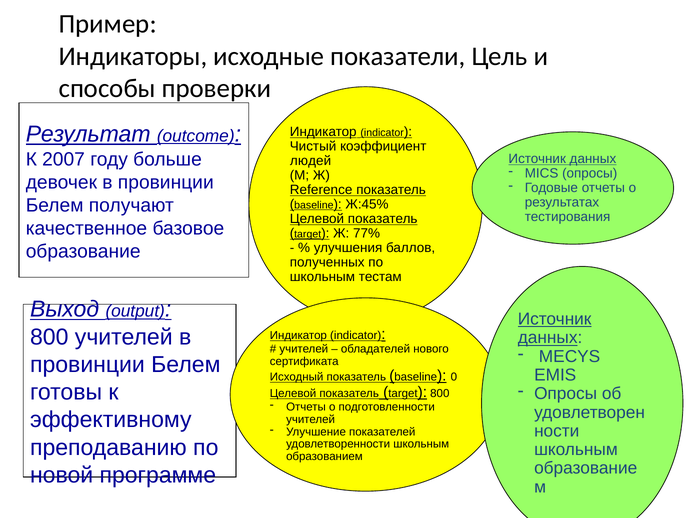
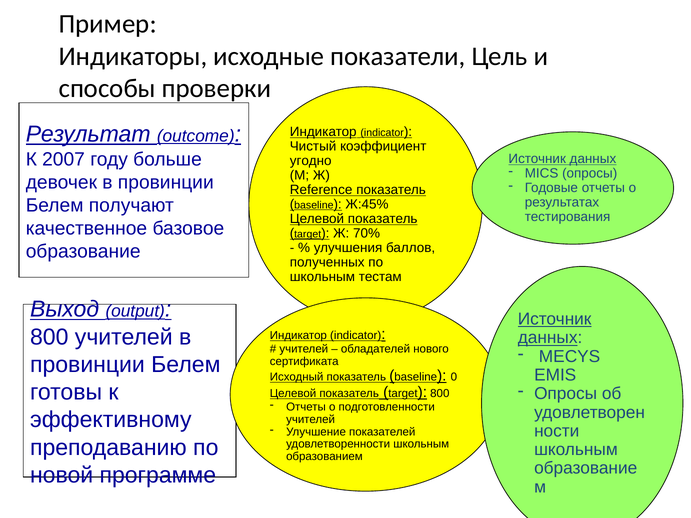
людей: людей -> угодно (311, 161)
77%: 77% -> 70% (366, 234)
